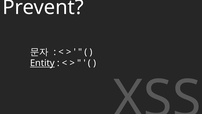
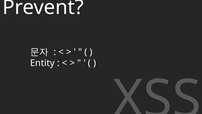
Entity underline: present -> none (42, 63)
